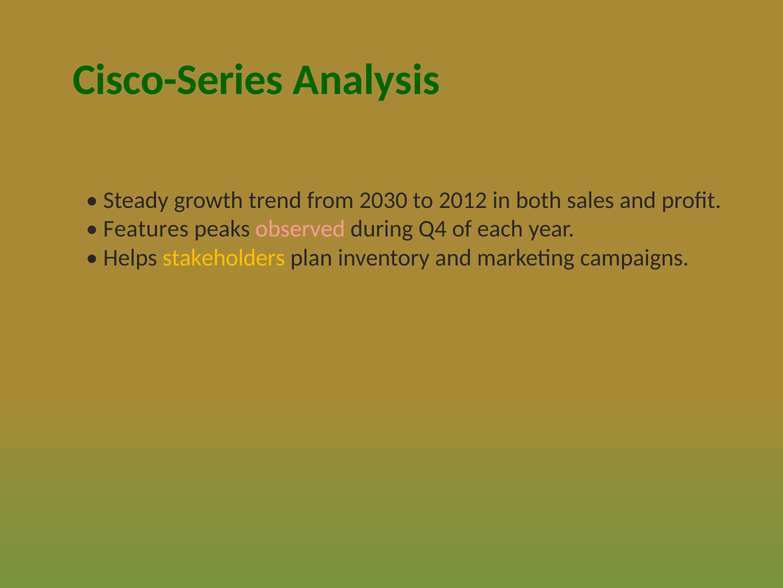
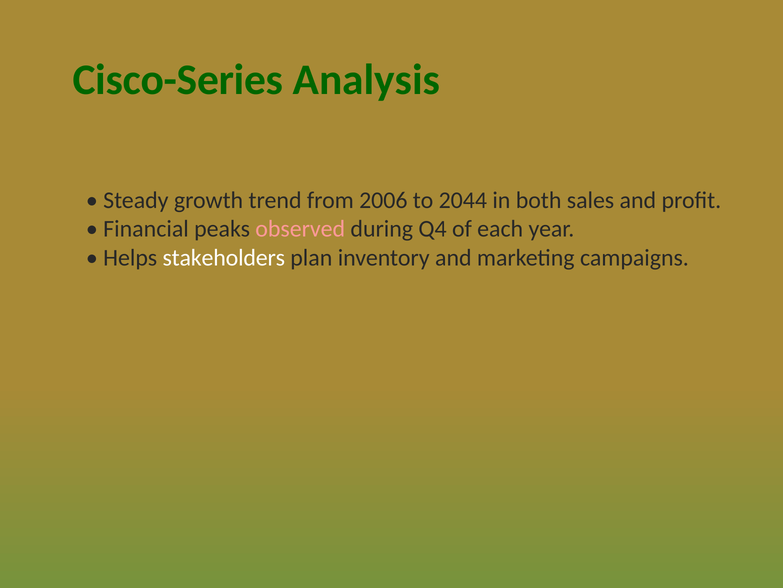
2030: 2030 -> 2006 (383, 200)
2012: 2012 -> 2044 (463, 200)
Features: Features -> Financial (146, 229)
stakeholders colour: yellow -> white (224, 257)
